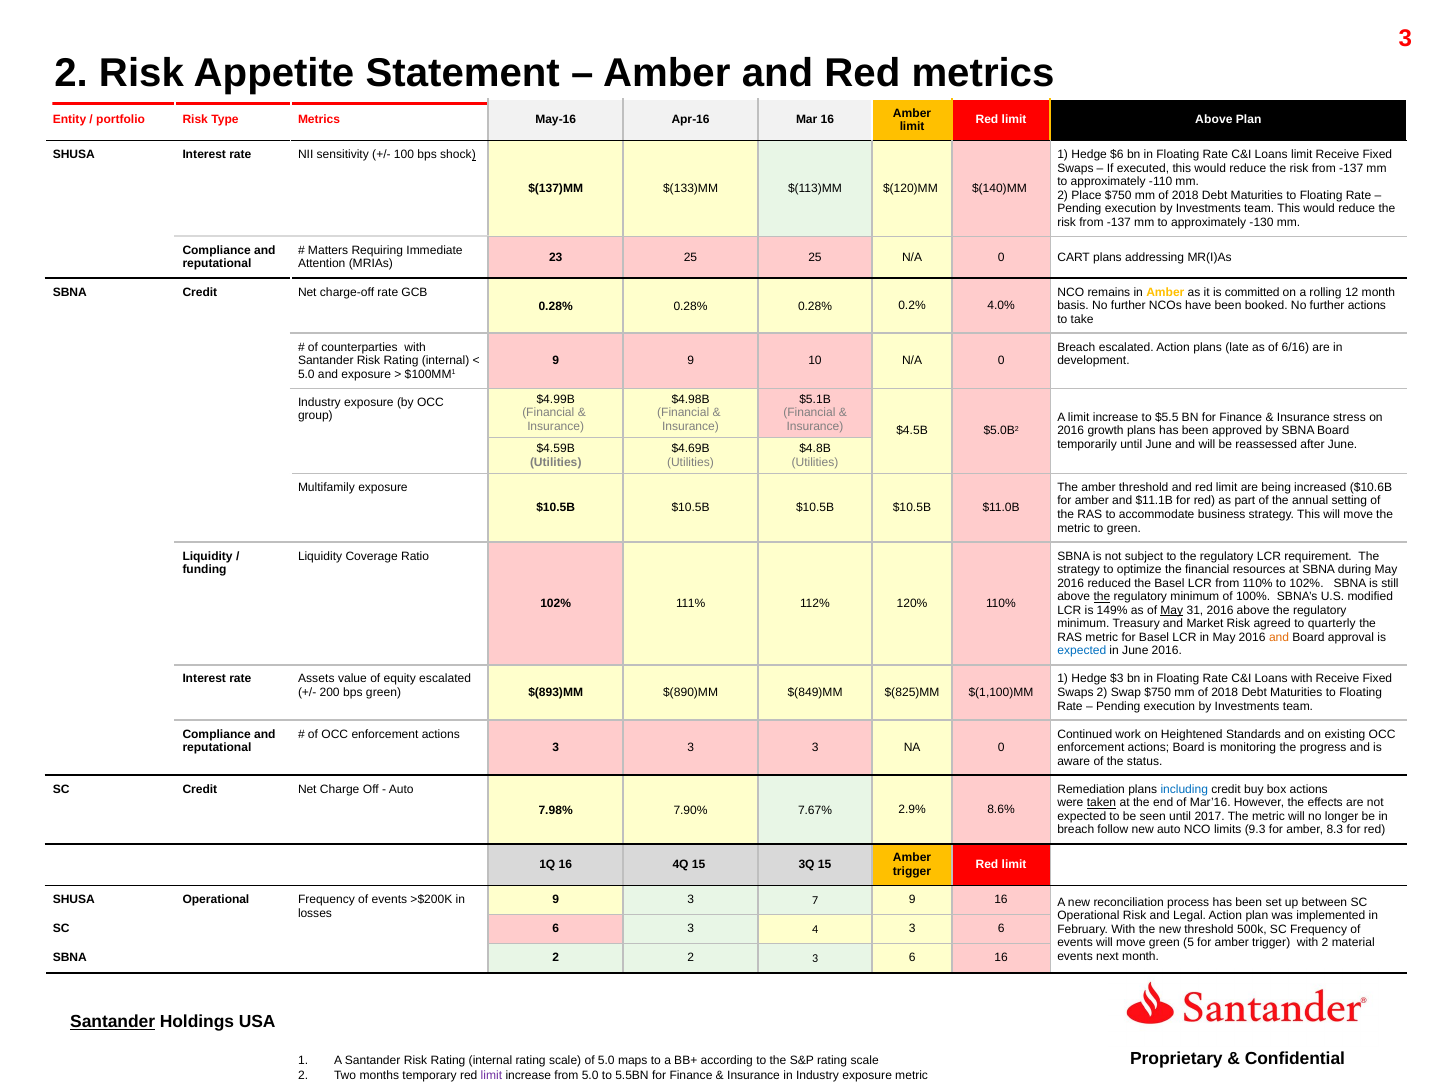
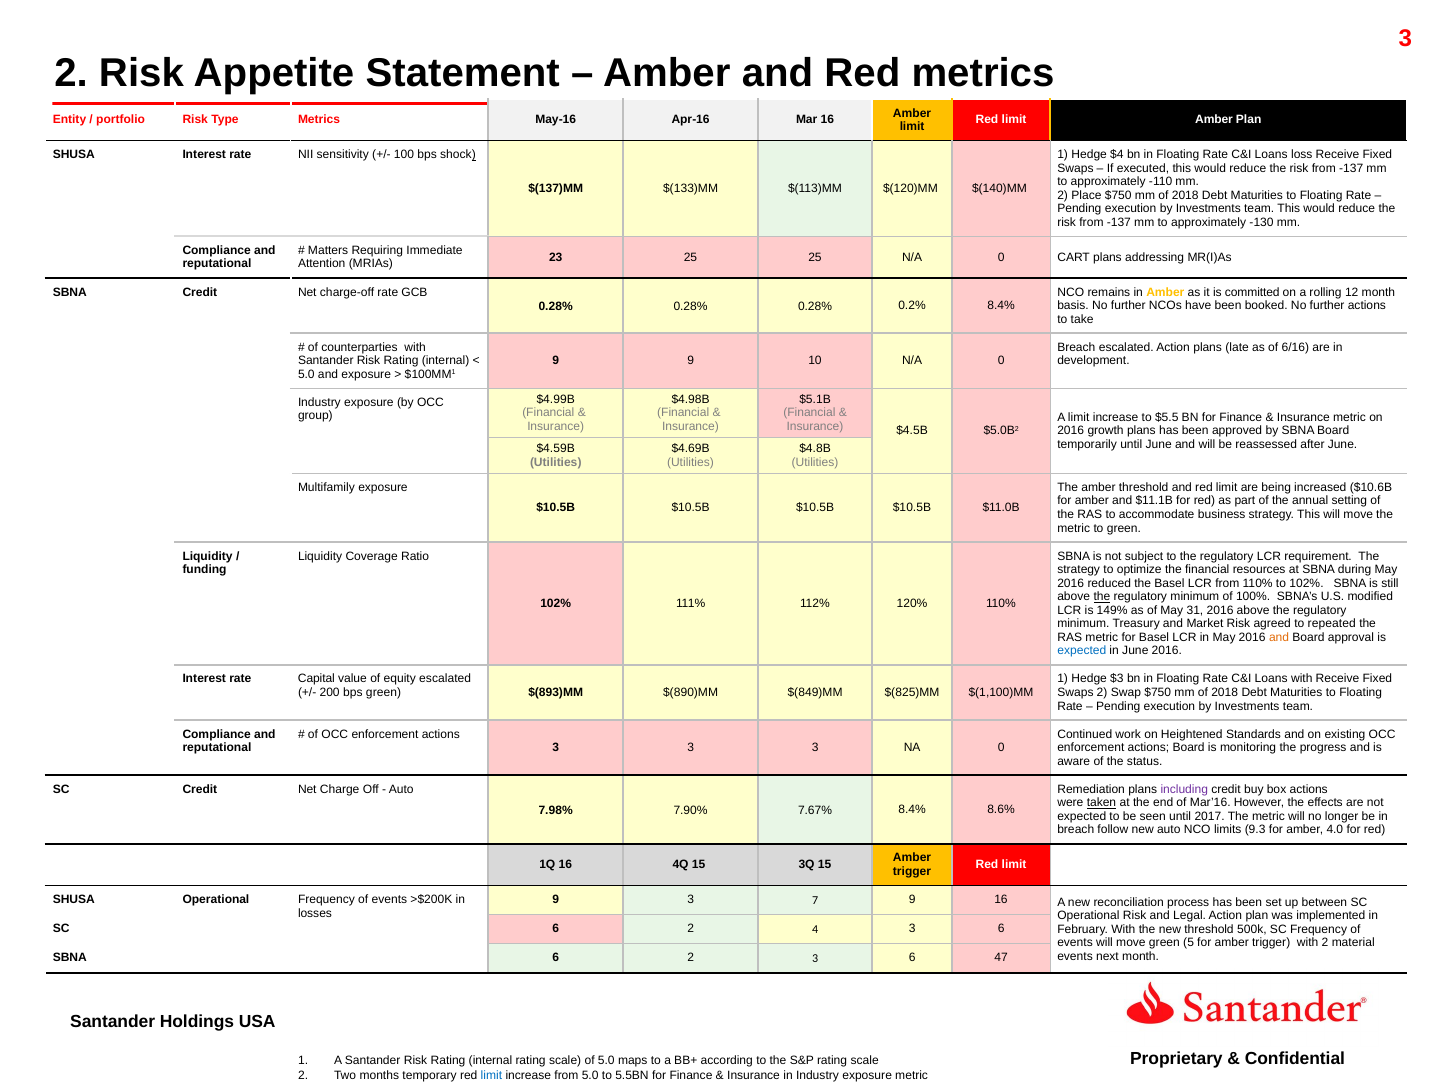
limit Above: Above -> Amber (1214, 120)
$6: $6 -> $4 (1117, 155)
Loans limit: limit -> loss (1302, 155)
0.2% 4.0%: 4.0% -> 8.4% (1001, 306)
Insurance stress: stress -> metric (1349, 418)
May underline: present -> none (1172, 611)
quarterly: quarterly -> repeated (1332, 624)
Assets: Assets -> Capital (316, 679)
including colour: blue -> purple (1184, 790)
7.67% 2.9%: 2.9% -> 8.4% (912, 810)
8.3: 8.3 -> 4.0 (1335, 830)
SC 6 3: 3 -> 2 (691, 929)
SBNA 2: 2 -> 6 (556, 958)
6 16: 16 -> 47 (1001, 958)
Santander underline: present -> none (113, 1022)
limit colour: purple -> blue (491, 1076)
